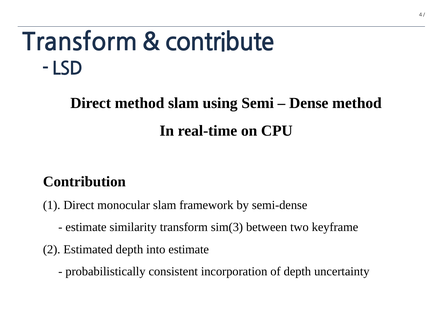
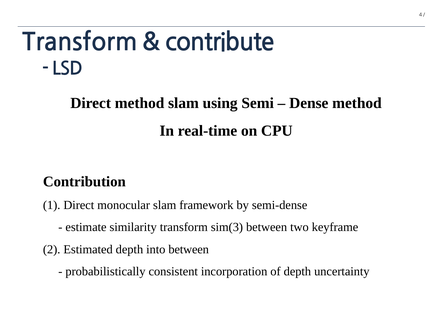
into estimate: estimate -> between (189, 250)
